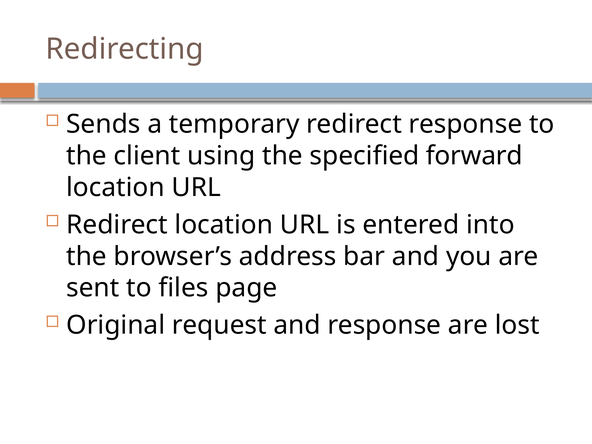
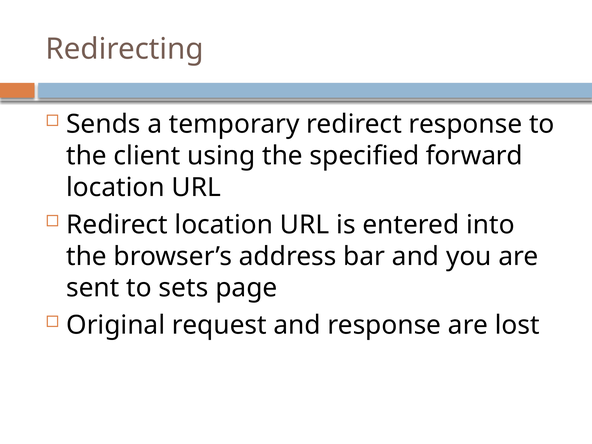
files: files -> sets (183, 288)
